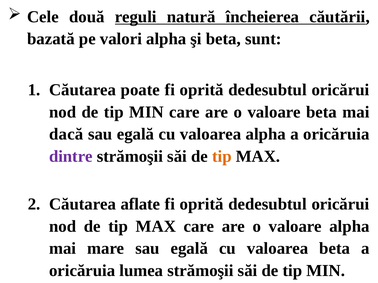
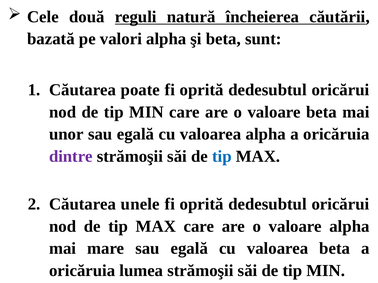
dacă: dacă -> unor (66, 134)
tip colour: orange -> blue (222, 157)
aflate: aflate -> unele (140, 204)
